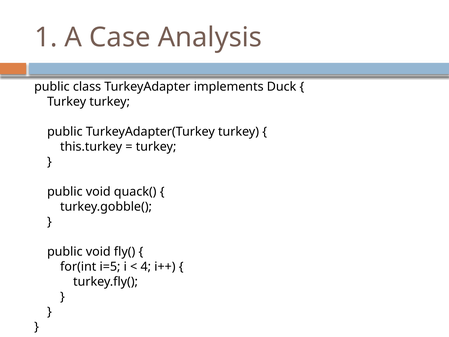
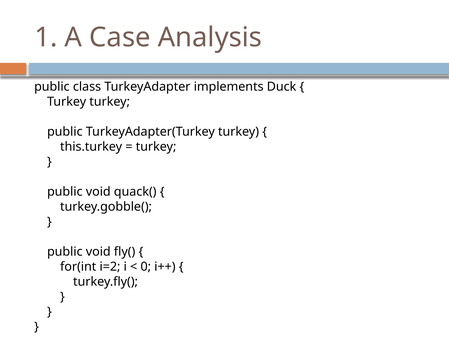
i=5: i=5 -> i=2 (110, 266)
4: 4 -> 0 (146, 266)
